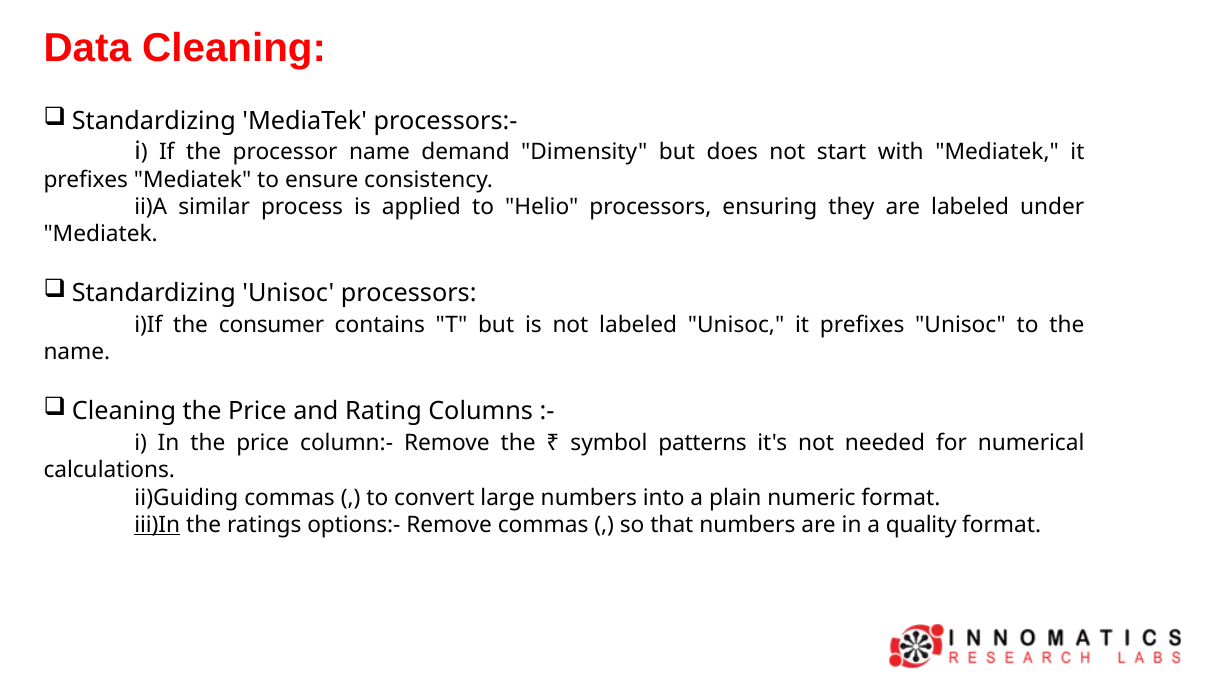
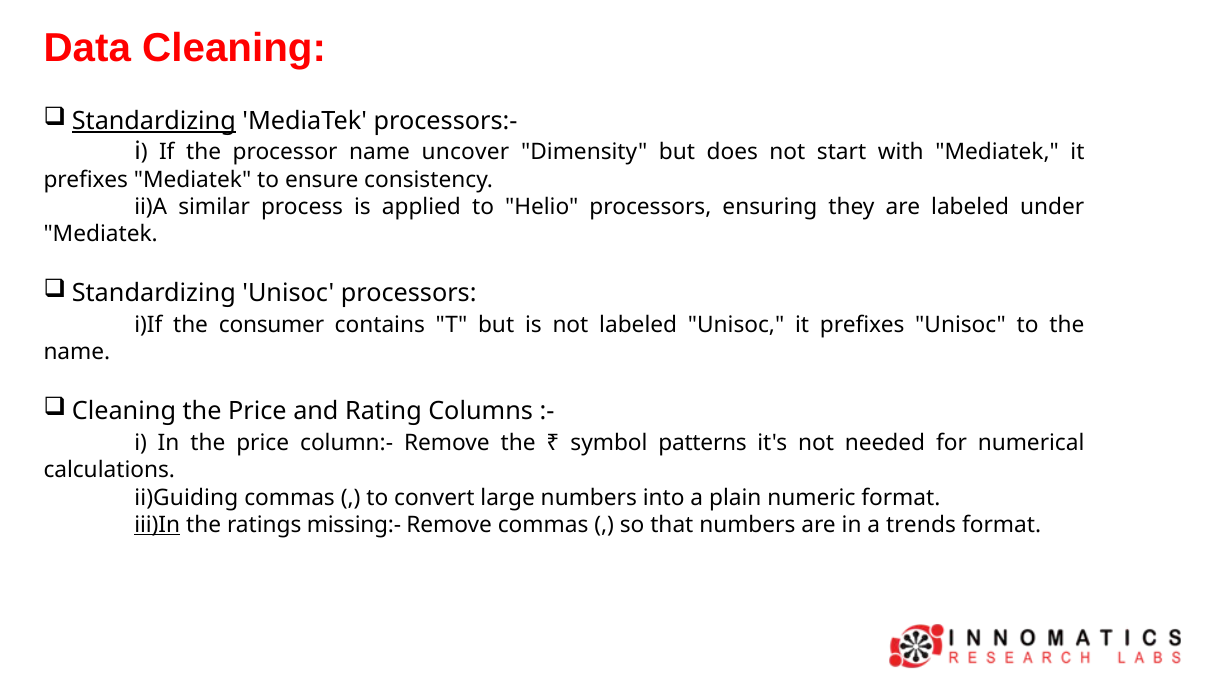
Standardizing underline: none -> present (154, 121)
demand: demand -> uncover (465, 152)
options:-: options:- -> missing:- (354, 525)
quality: quality -> trends (921, 525)
